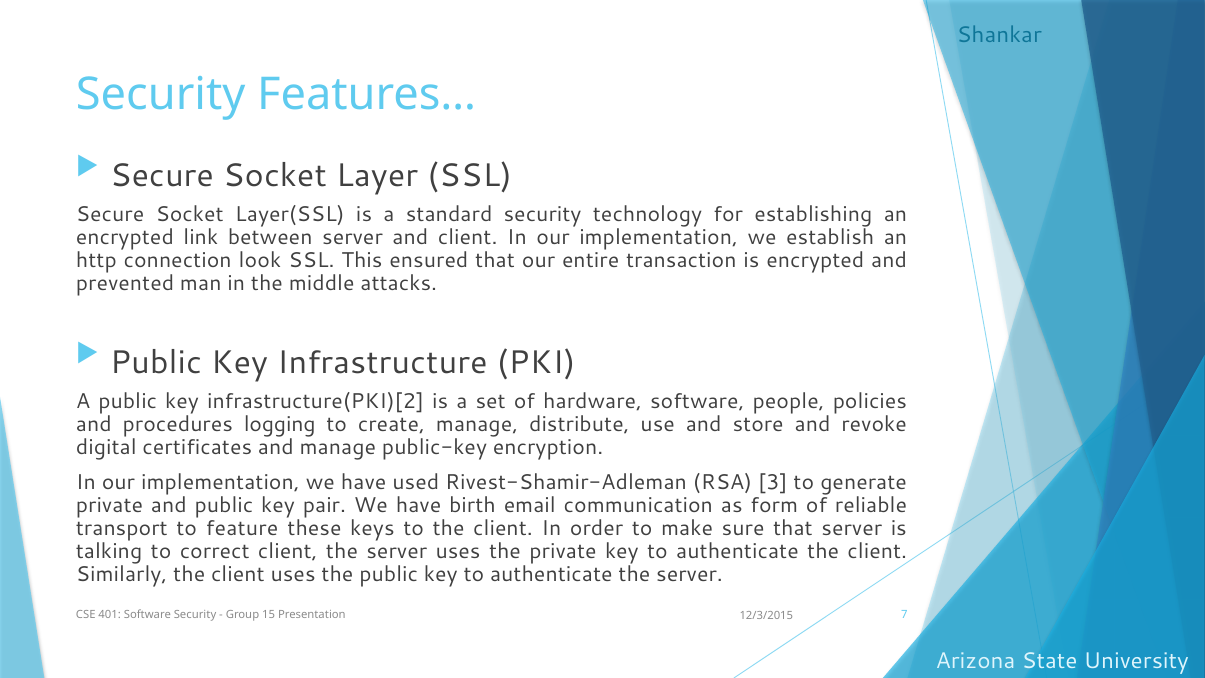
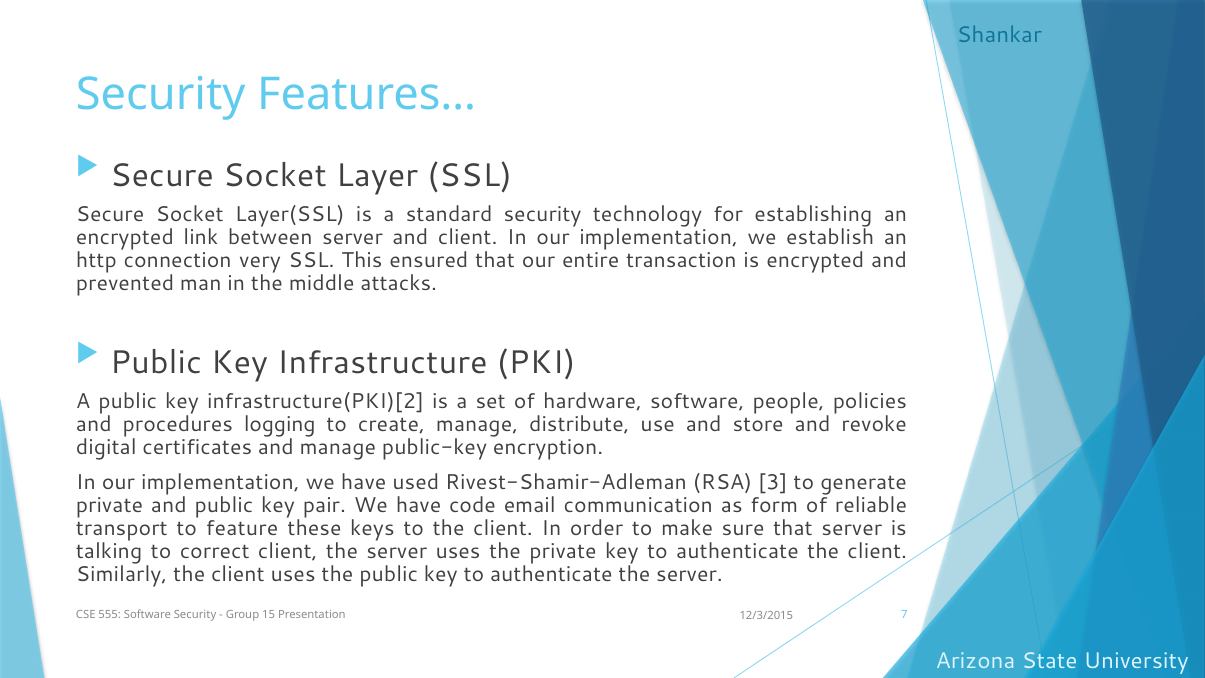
look: look -> very (260, 261)
birth: birth -> code (472, 505)
401: 401 -> 555 (110, 615)
